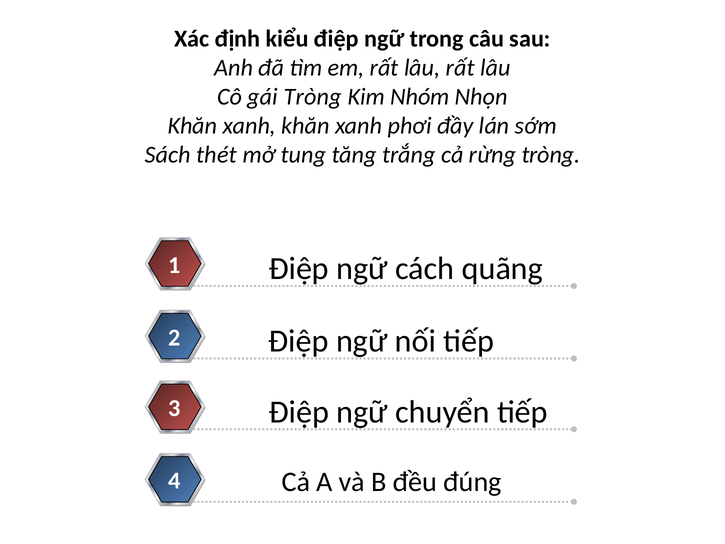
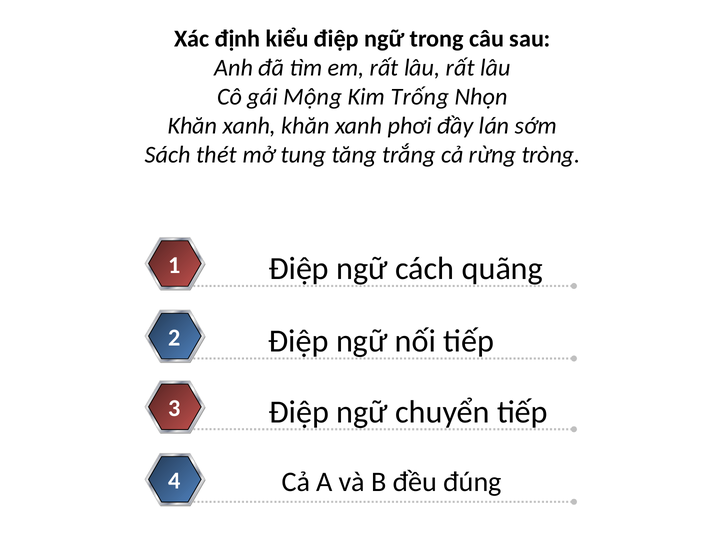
gái Tròng: Tròng -> Mộng (313, 97)
Nhóm: Nhóm -> Trống (420, 97)
